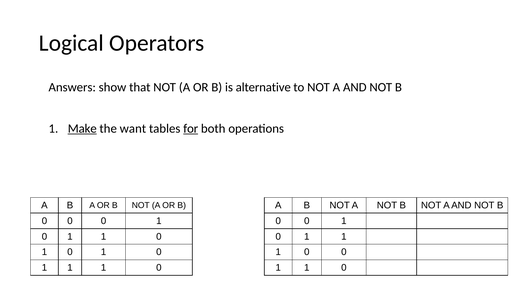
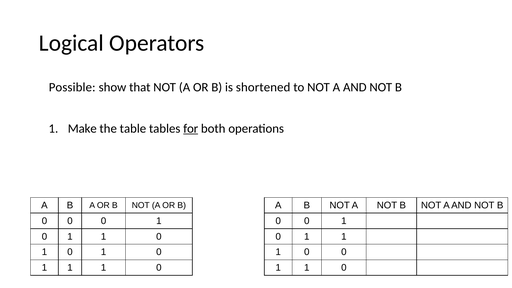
Answers: Answers -> Possible (72, 87)
alternative: alternative -> shortened (263, 87)
Make underline: present -> none (82, 129)
want: want -> table (133, 129)
